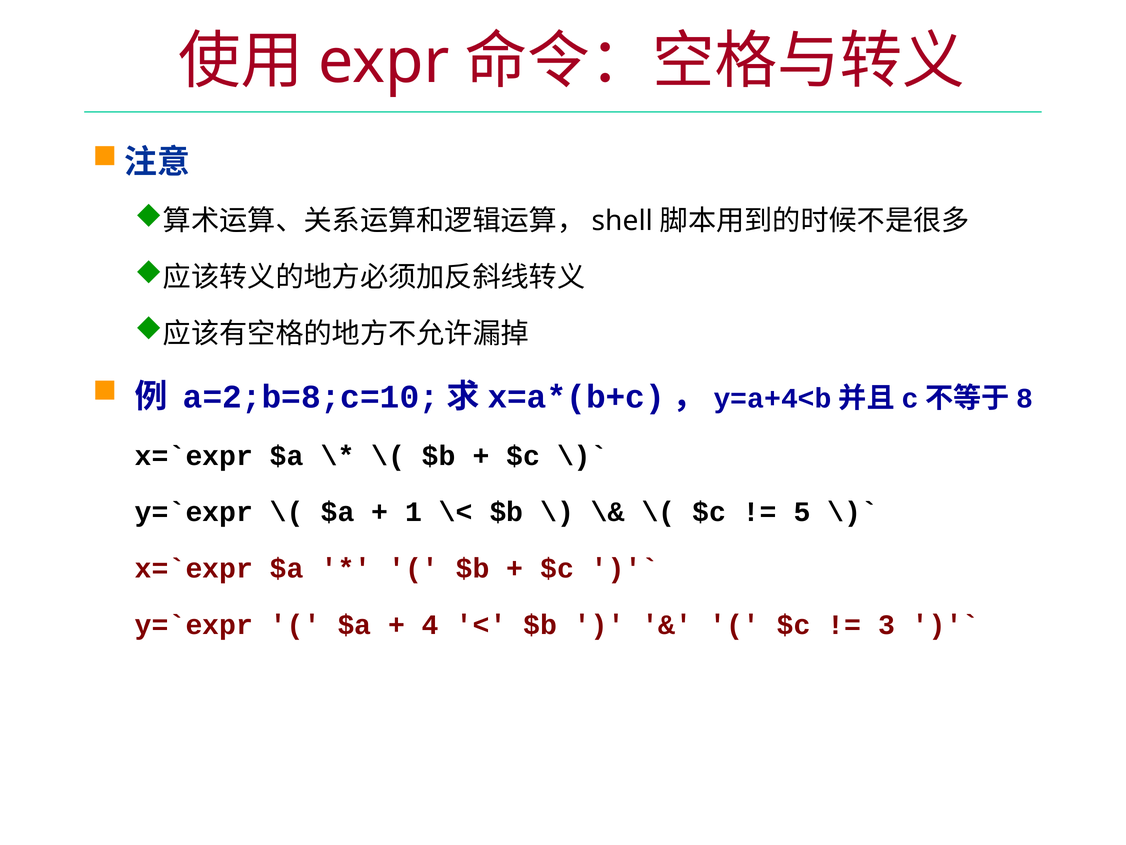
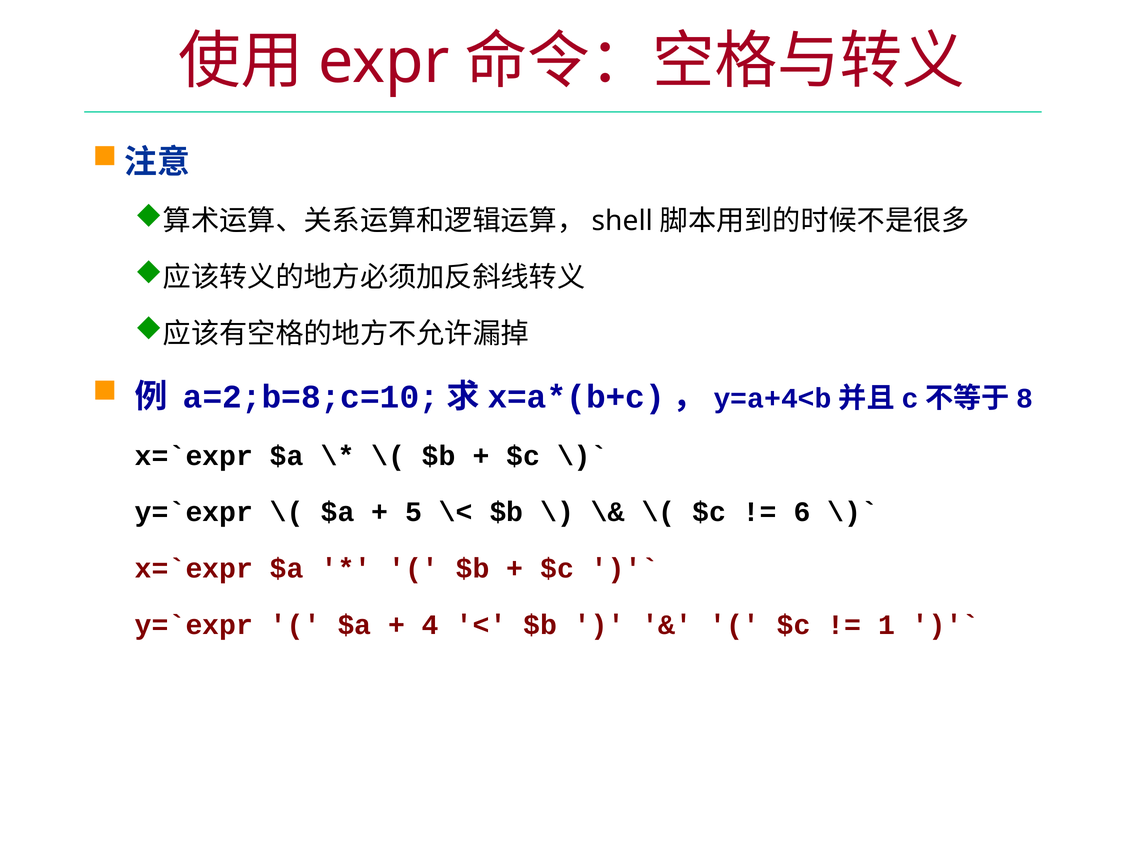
1: 1 -> 5 (414, 512)
5: 5 -> 6 (802, 512)
3: 3 -> 1 (886, 624)
